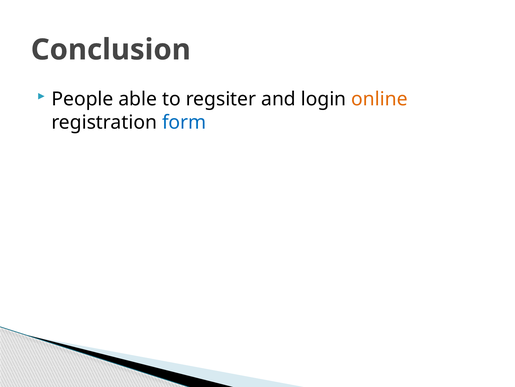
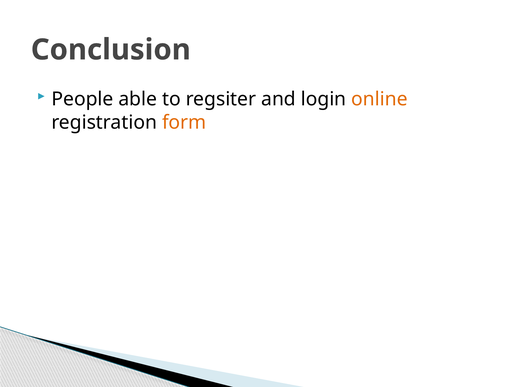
form colour: blue -> orange (184, 122)
